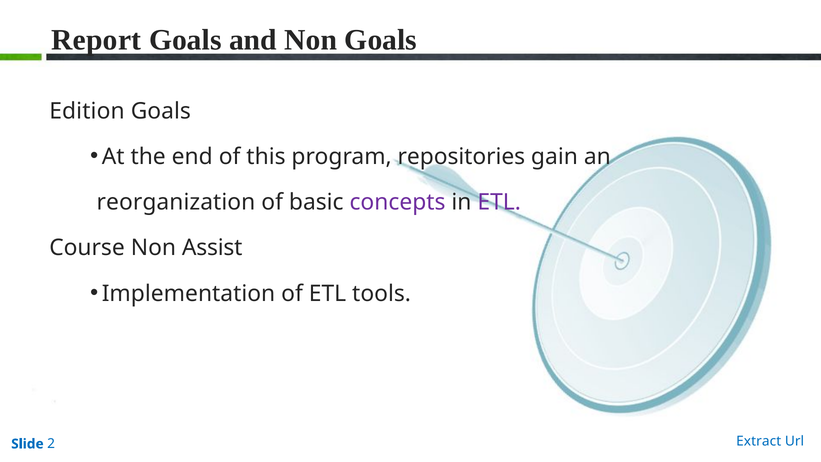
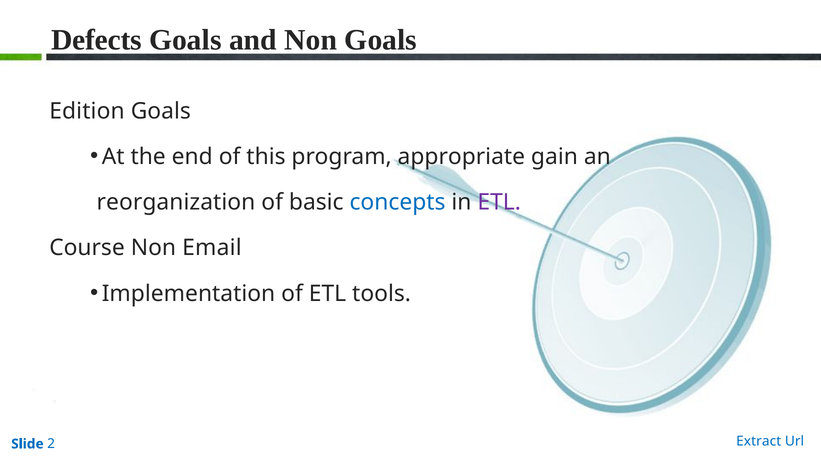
Report: Report -> Defects (96, 40)
repositories: repositories -> appropriate (461, 157)
concepts colour: purple -> blue (398, 202)
Assist: Assist -> Email (212, 248)
